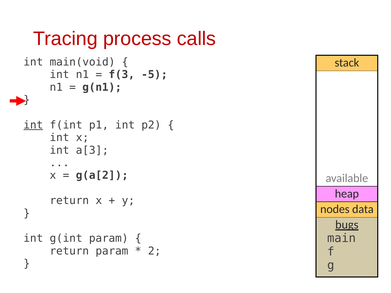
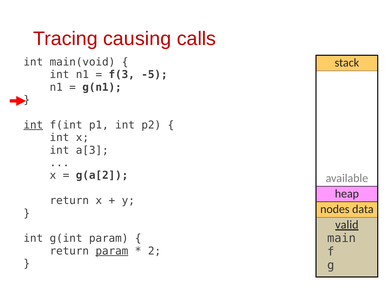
process: process -> causing (137, 39)
bugs: bugs -> valid (347, 225)
param underline: none -> present (112, 251)
